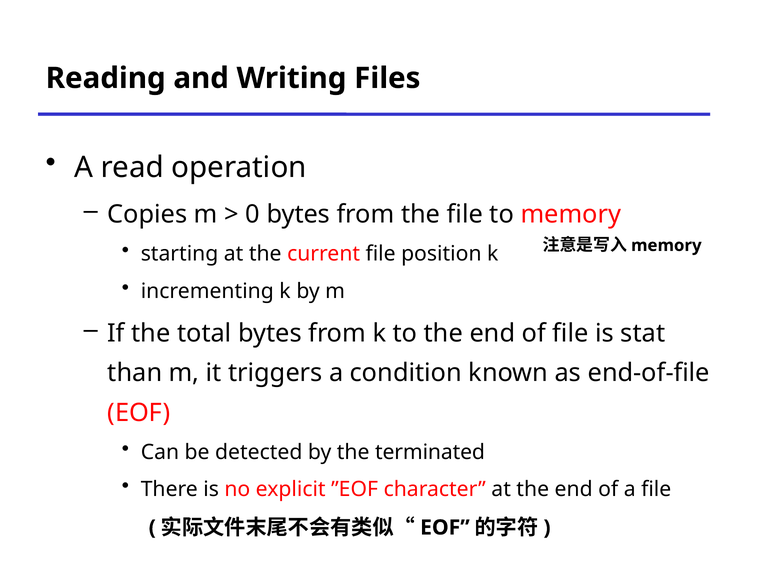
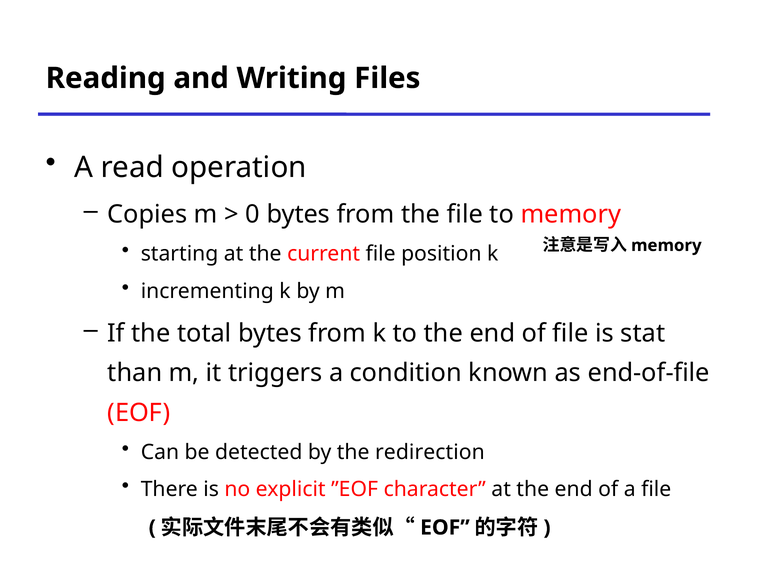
terminated: terminated -> redirection (430, 452)
